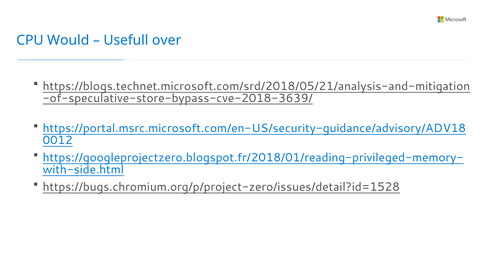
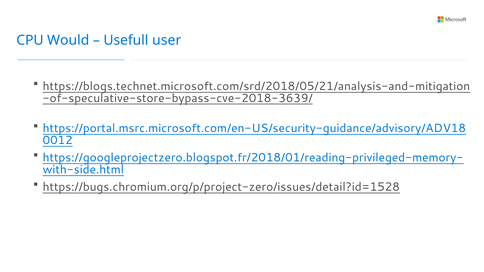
over: over -> user (167, 40)
